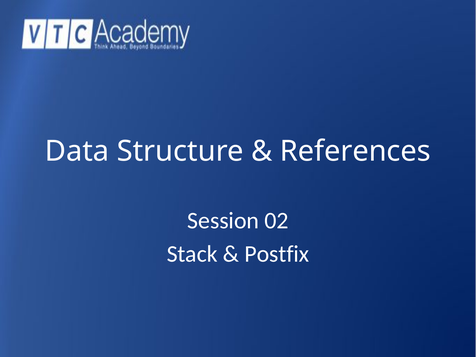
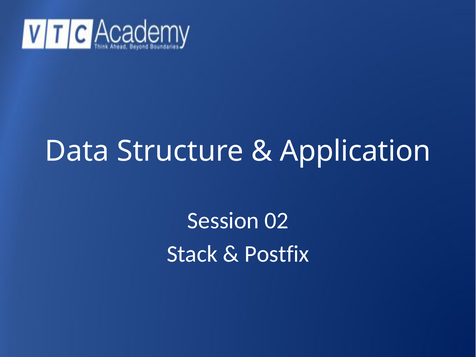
References: References -> Application (355, 151)
